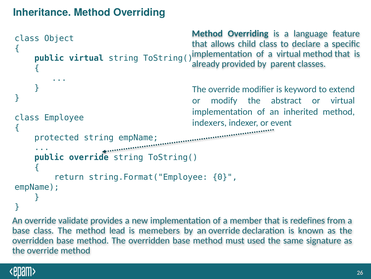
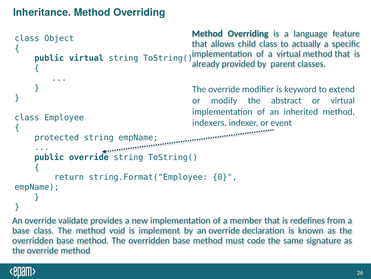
declare: declare -> actually (306, 44)
lead: lead -> void (117, 230)
memebers: memebers -> implement (159, 230)
used: used -> code (256, 240)
